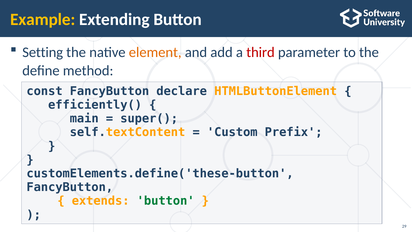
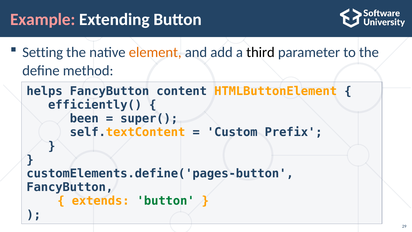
Example colour: yellow -> pink (43, 20)
third colour: red -> black (260, 52)
const: const -> helps (45, 91)
declare: declare -> content (182, 91)
main: main -> been (84, 119)
customElements.define('these-button: customElements.define('these-button -> customElements.define('pages-button (160, 173)
